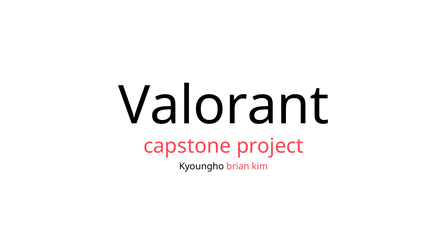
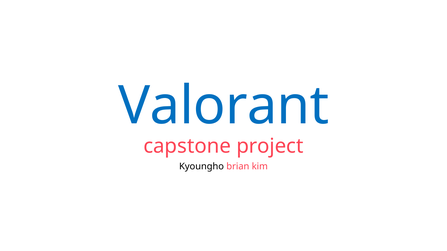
Valorant colour: black -> blue (224, 106)
